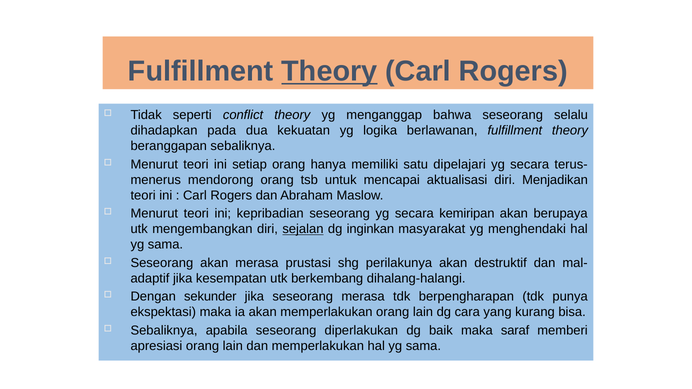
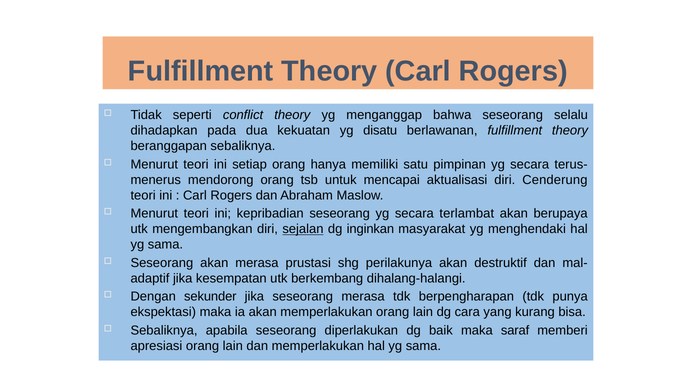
Theory underline: present -> none (329, 71)
logika: logika -> disatu (380, 131)
dipelajari: dipelajari -> pimpinan (460, 164)
Menjadikan: Menjadikan -> Cenderung (555, 180)
kemiripan: kemiripan -> terlambat (467, 214)
